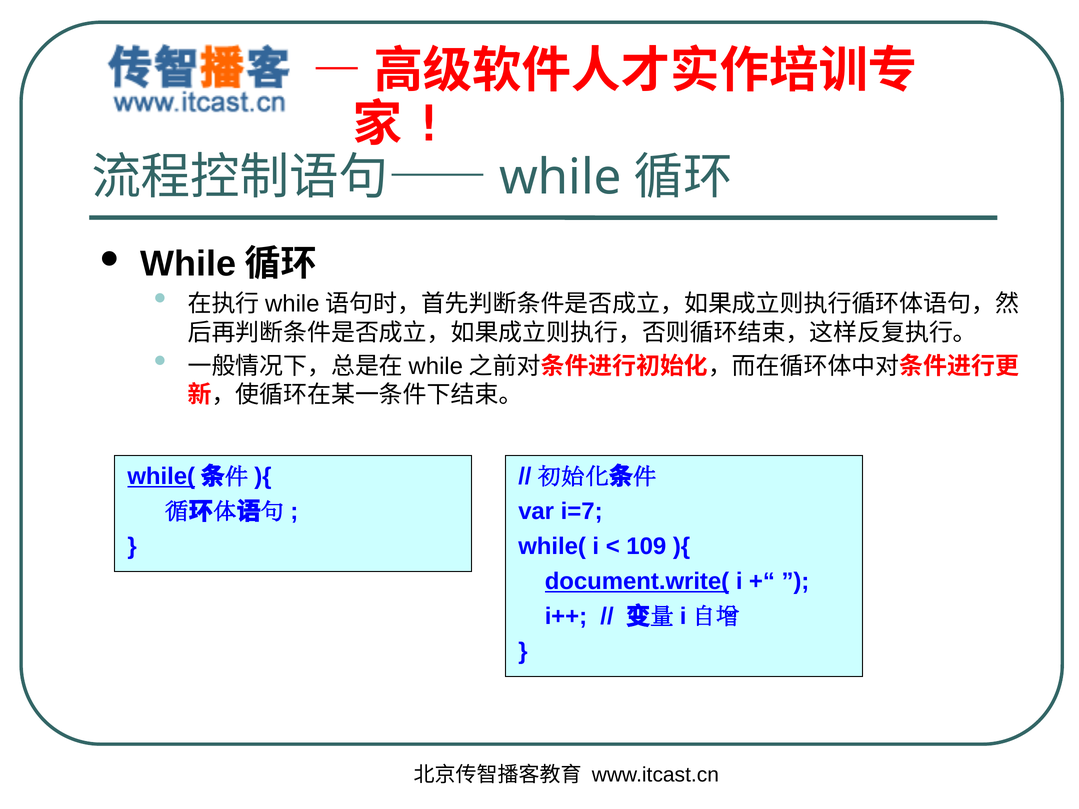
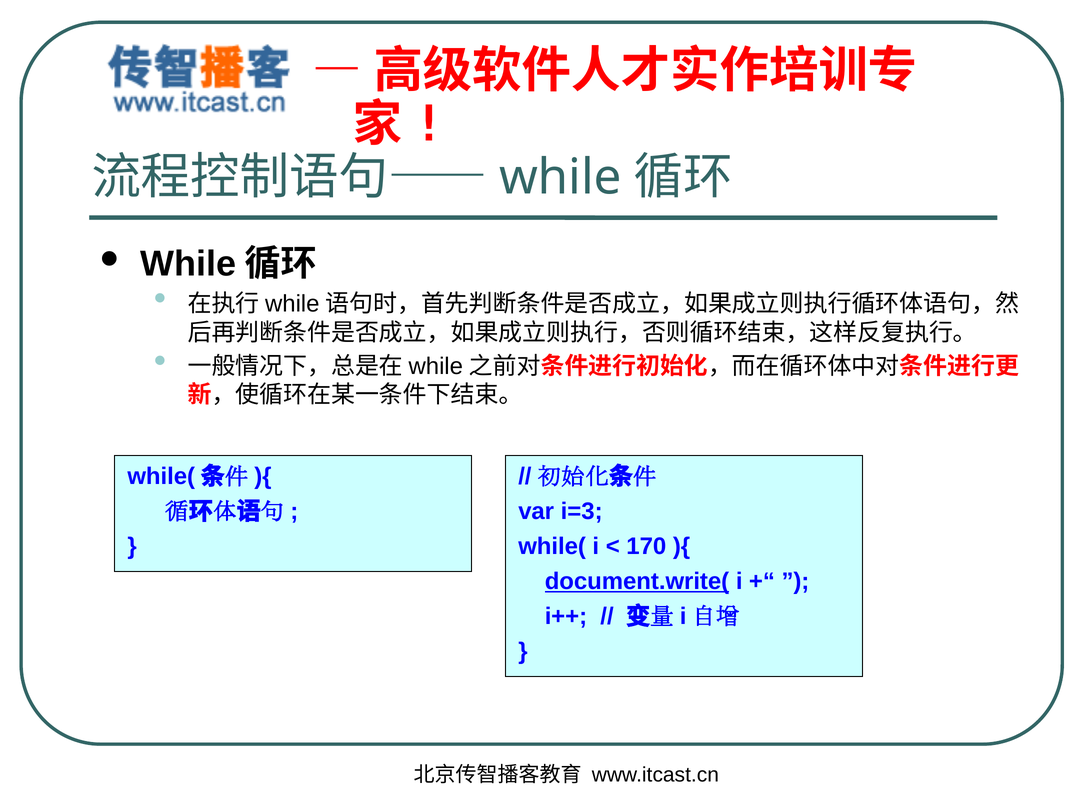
while( underline: present -> none (161, 477)
i=7: i=7 -> i=3 (582, 512)
109: 109 -> 170 (646, 547)
